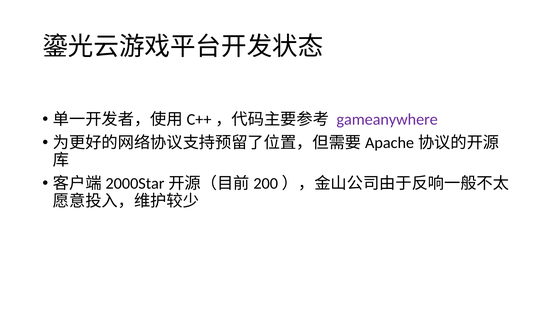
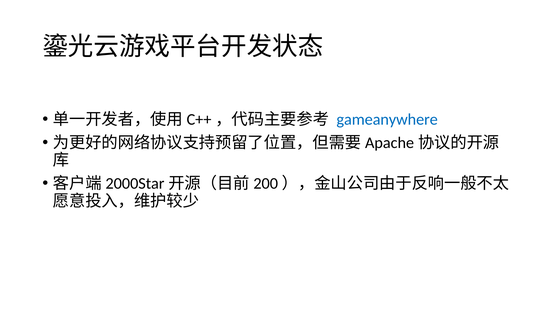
gameanywhere colour: purple -> blue (387, 119)
